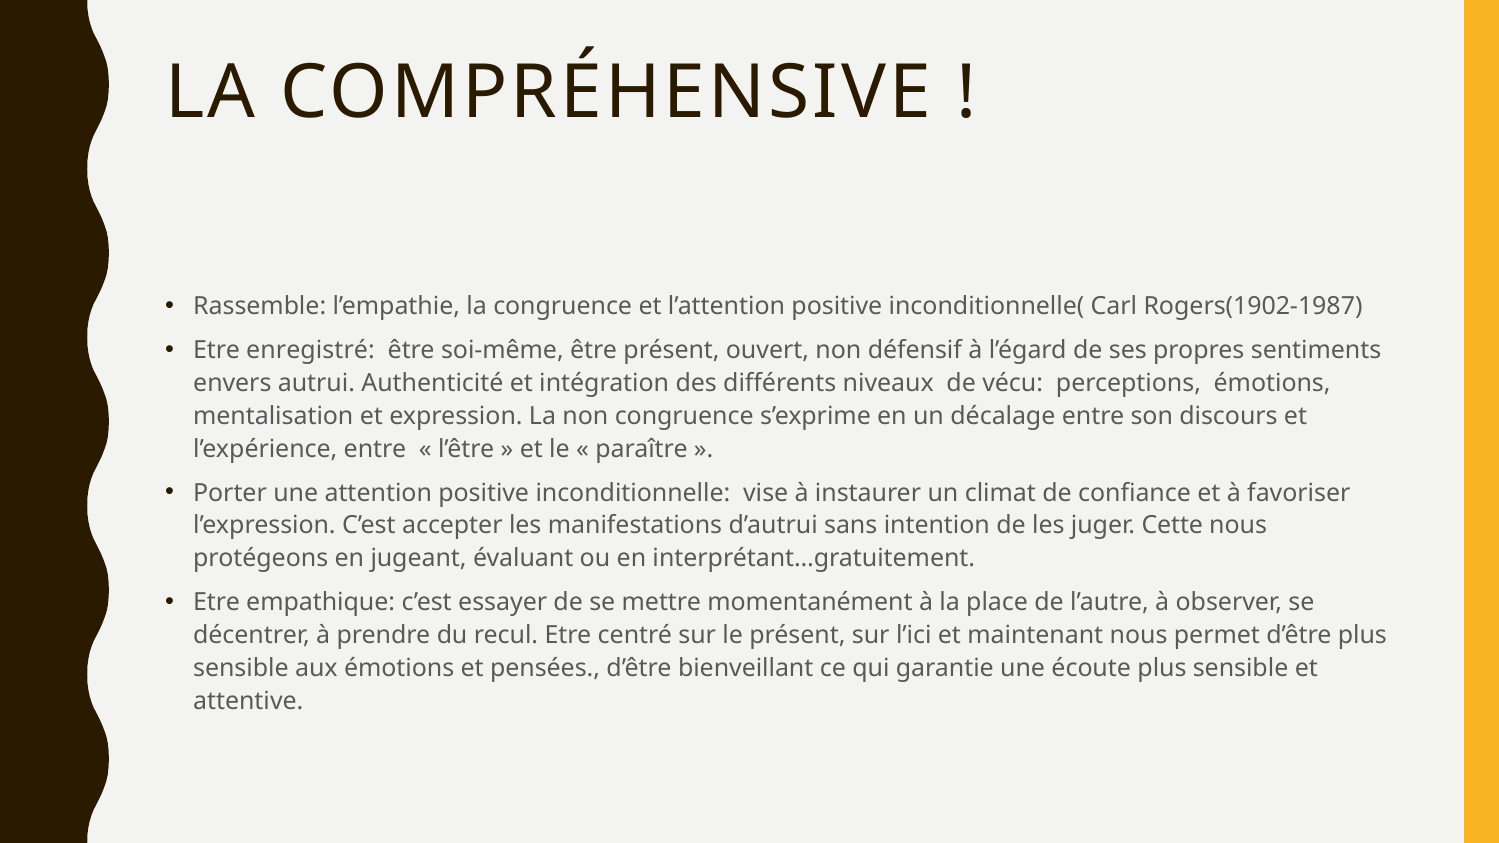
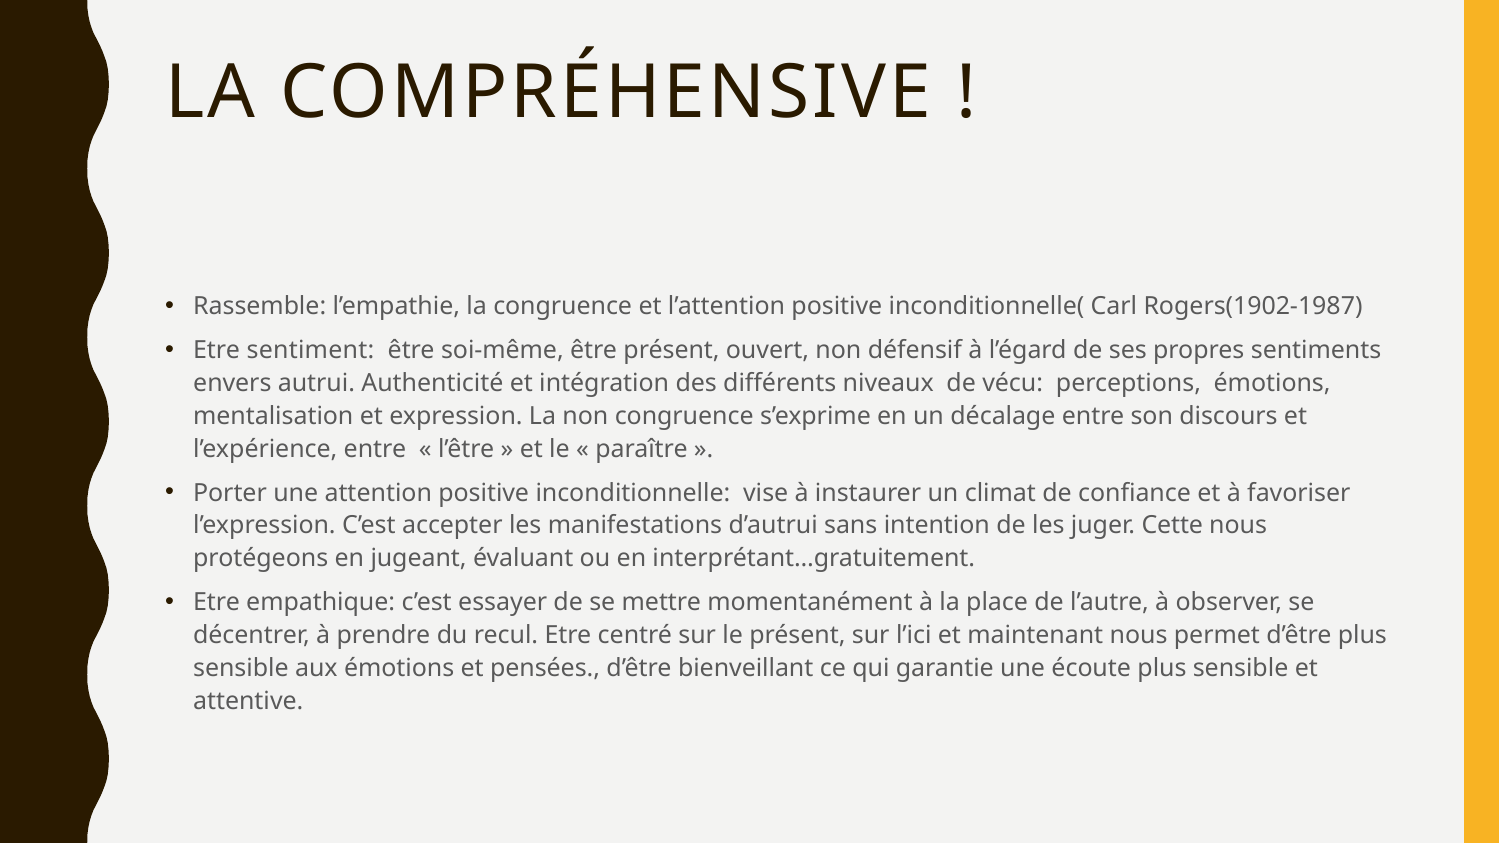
enregistré: enregistré -> sentiment (310, 350)
